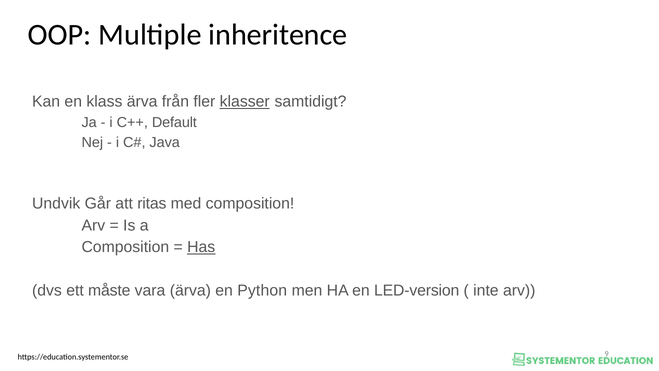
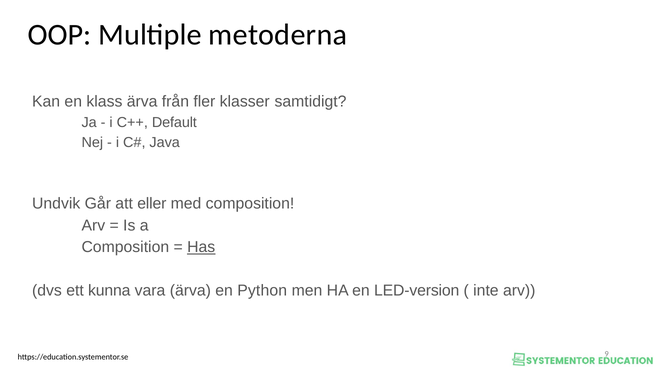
inheritence: inheritence -> metoderna (278, 35)
klasser underline: present -> none (245, 102)
ritas: ritas -> eller (152, 204)
måste: måste -> kunna (109, 290)
